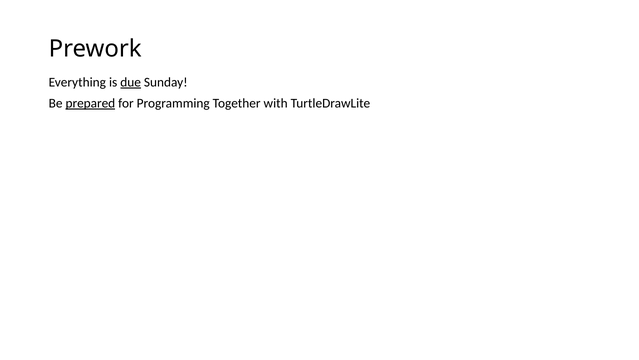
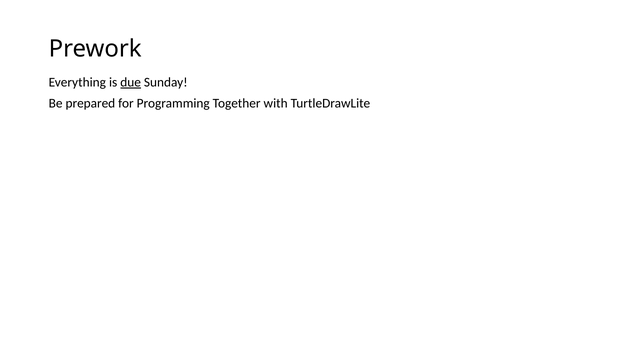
prepared underline: present -> none (90, 103)
